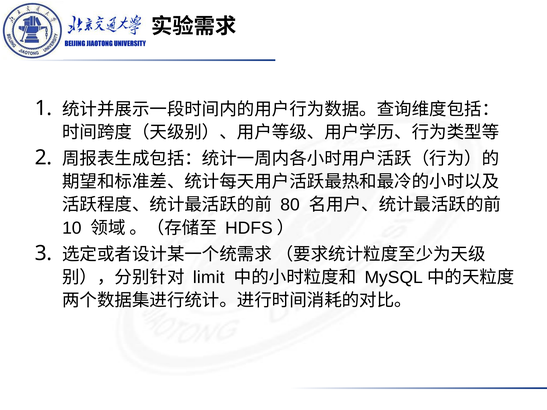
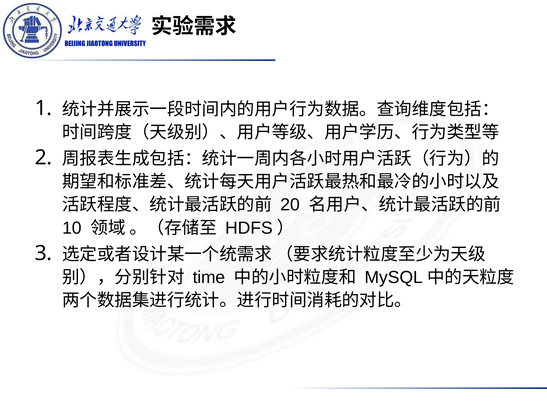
80: 80 -> 20 (290, 205)
limit: limit -> time (209, 278)
